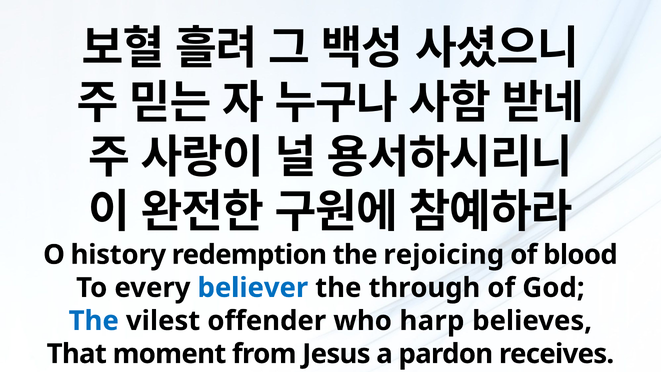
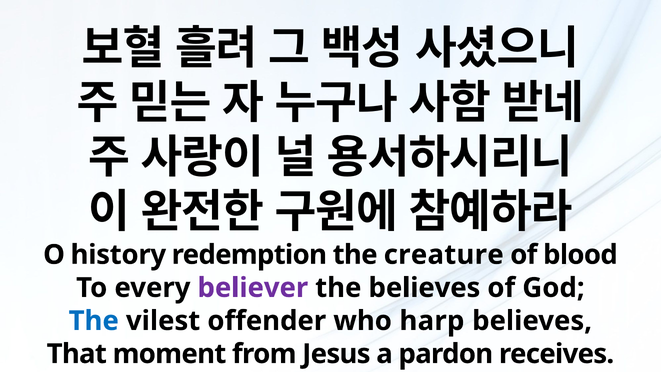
rejoicing: rejoicing -> creature (444, 255)
believer colour: blue -> purple (253, 288)
the through: through -> believes (424, 288)
